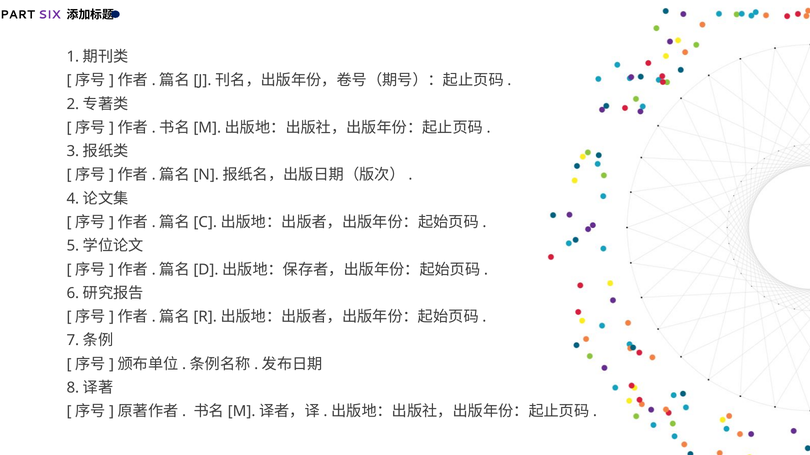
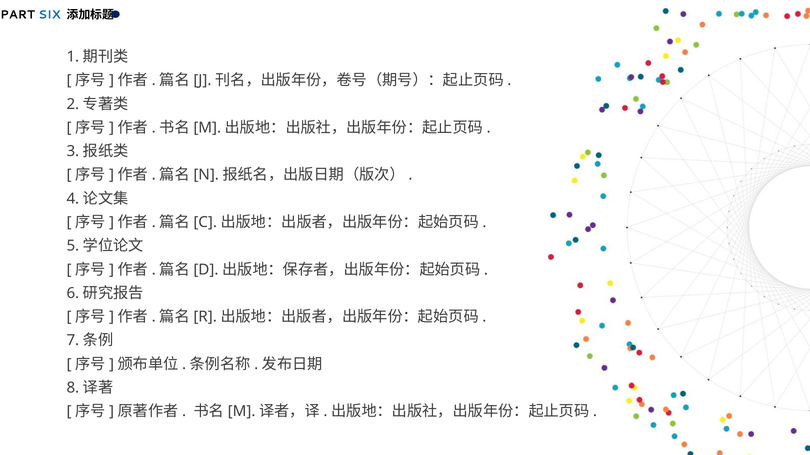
SIX colour: purple -> blue (49, 15)
